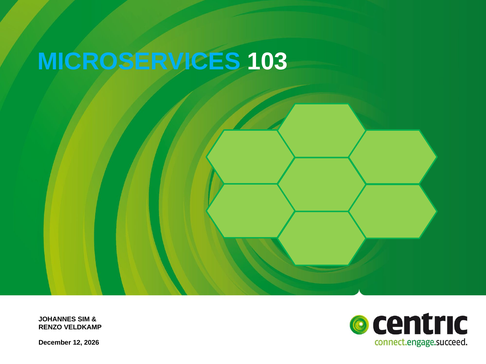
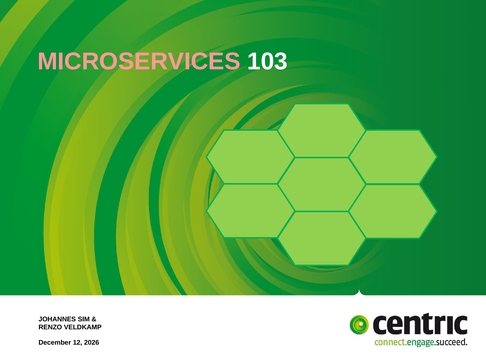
MICROSERVICES colour: light blue -> pink (139, 61)
